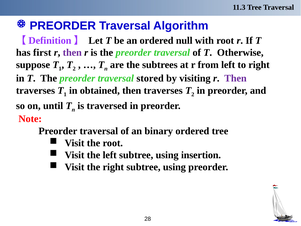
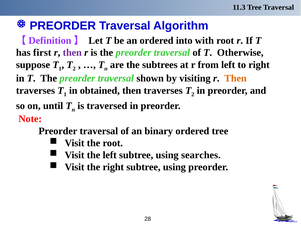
null: null -> into (184, 41)
stored: stored -> shown (150, 78)
Then colour: purple -> orange (235, 78)
insertion: insertion -> searches (201, 155)
